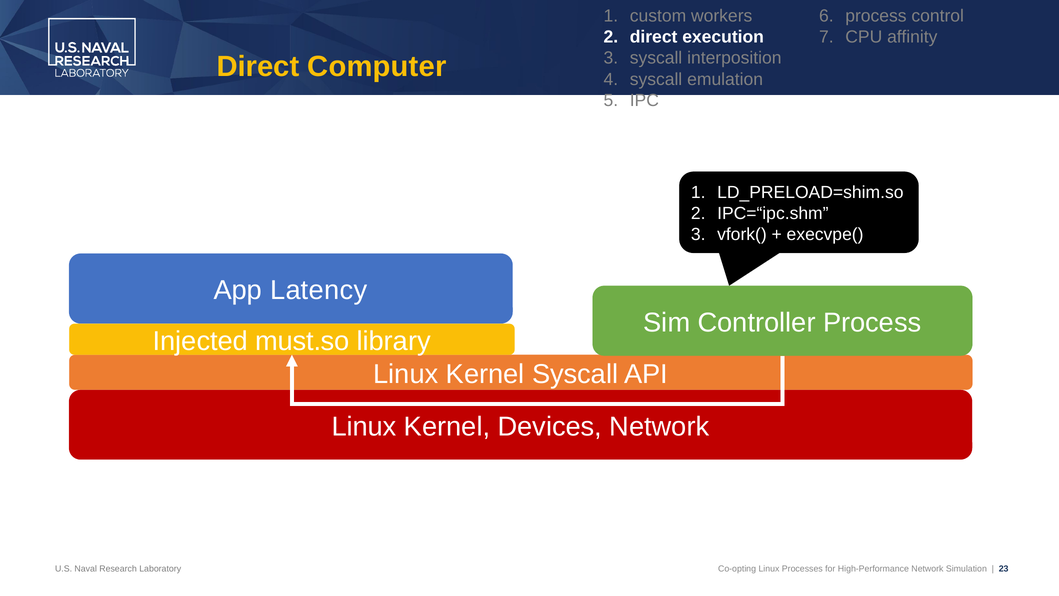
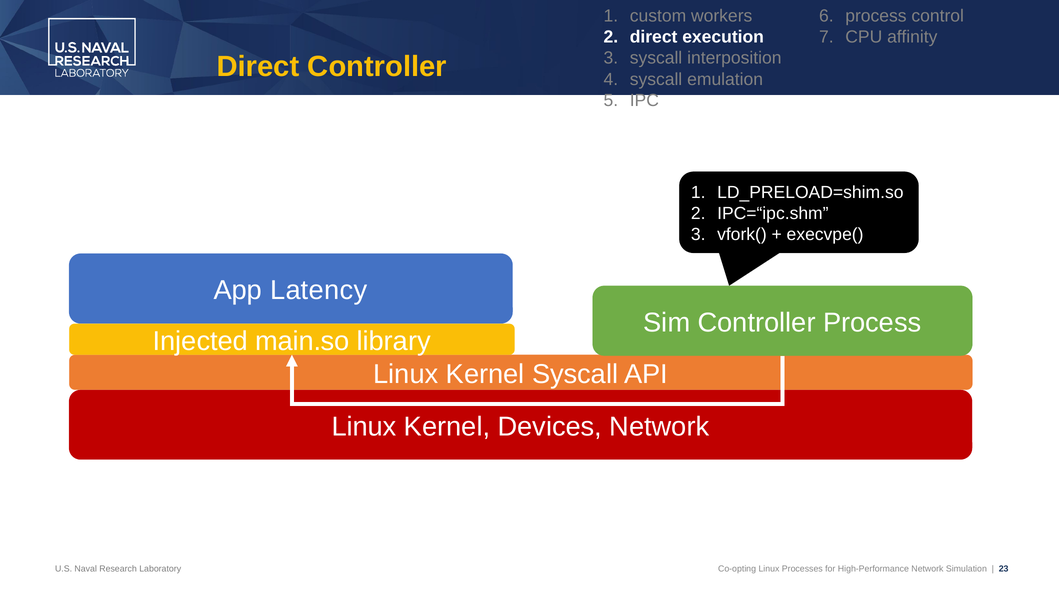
Direct Computer: Computer -> Controller (377, 66)
must.so: must.so -> main.so (302, 341)
